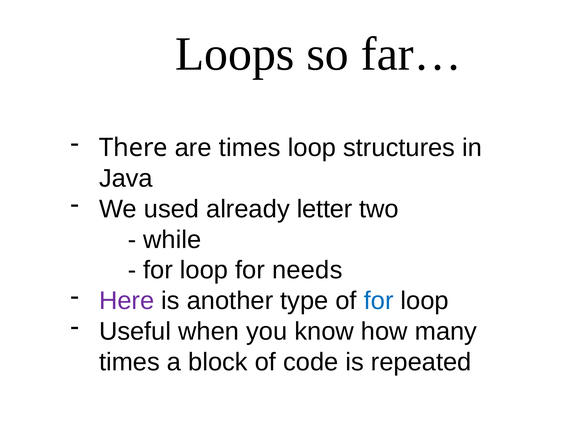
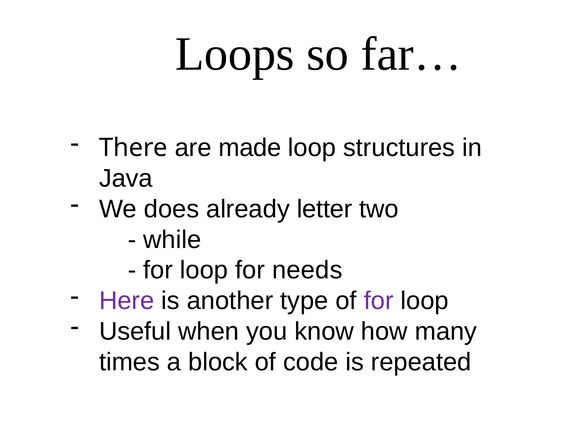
are times: times -> made (250, 148)
used: used -> does (171, 209)
for colour: blue -> purple (379, 301)
